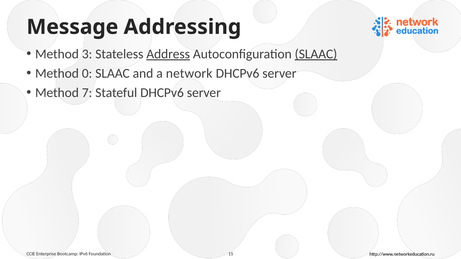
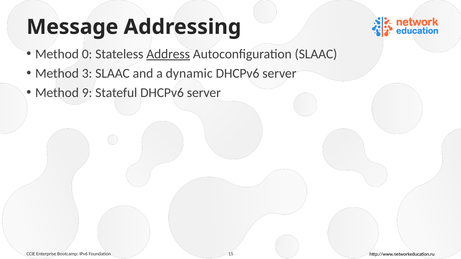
3: 3 -> 0 (87, 54)
SLAAC underline: present -> none (316, 54)
0: 0 -> 3 (87, 73)
network: network -> dynamic (189, 73)
7: 7 -> 9 (87, 93)
